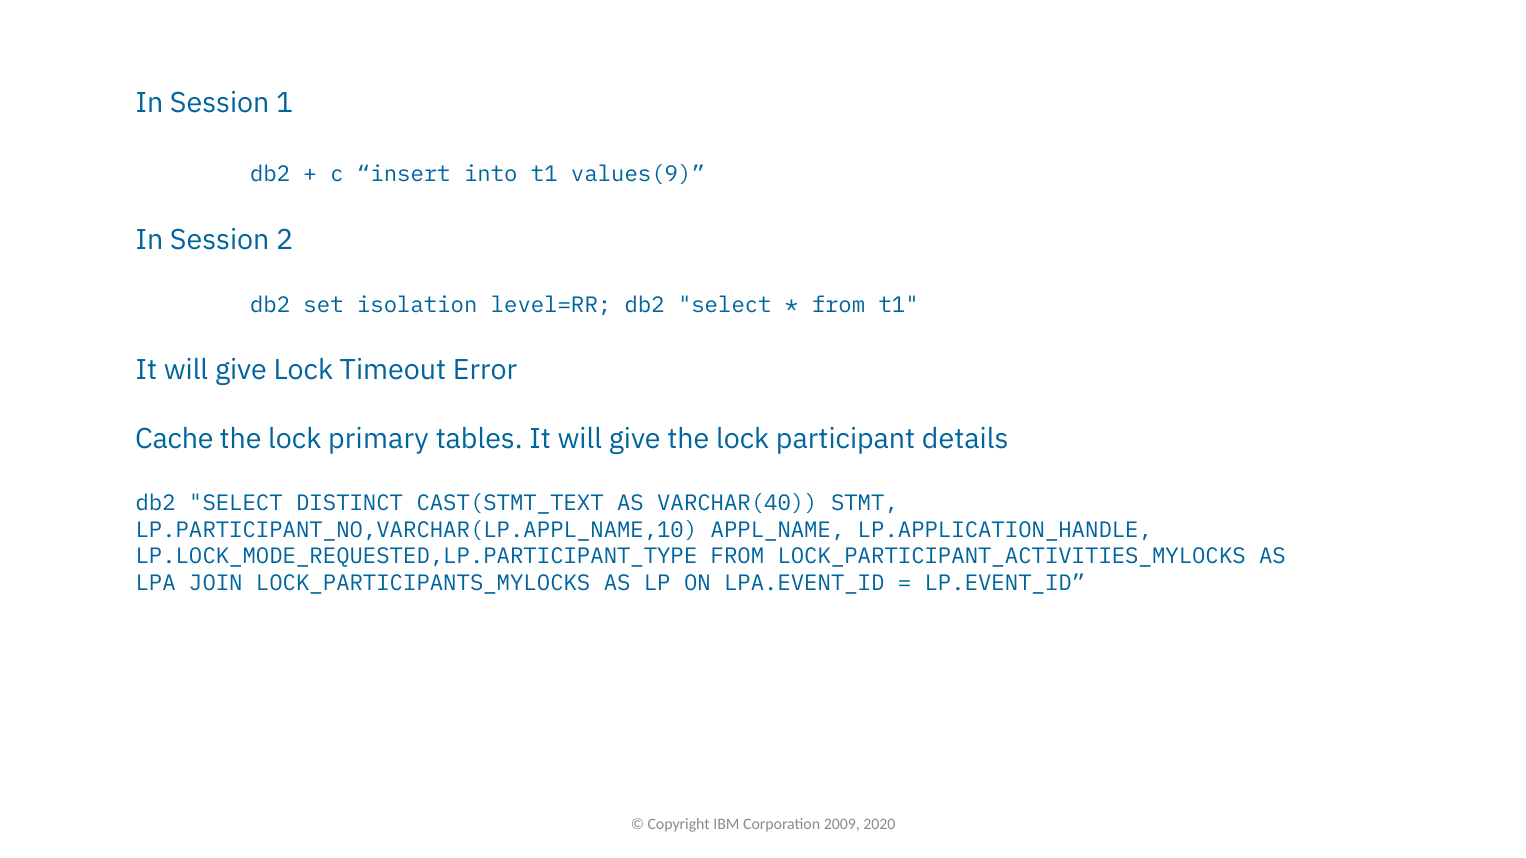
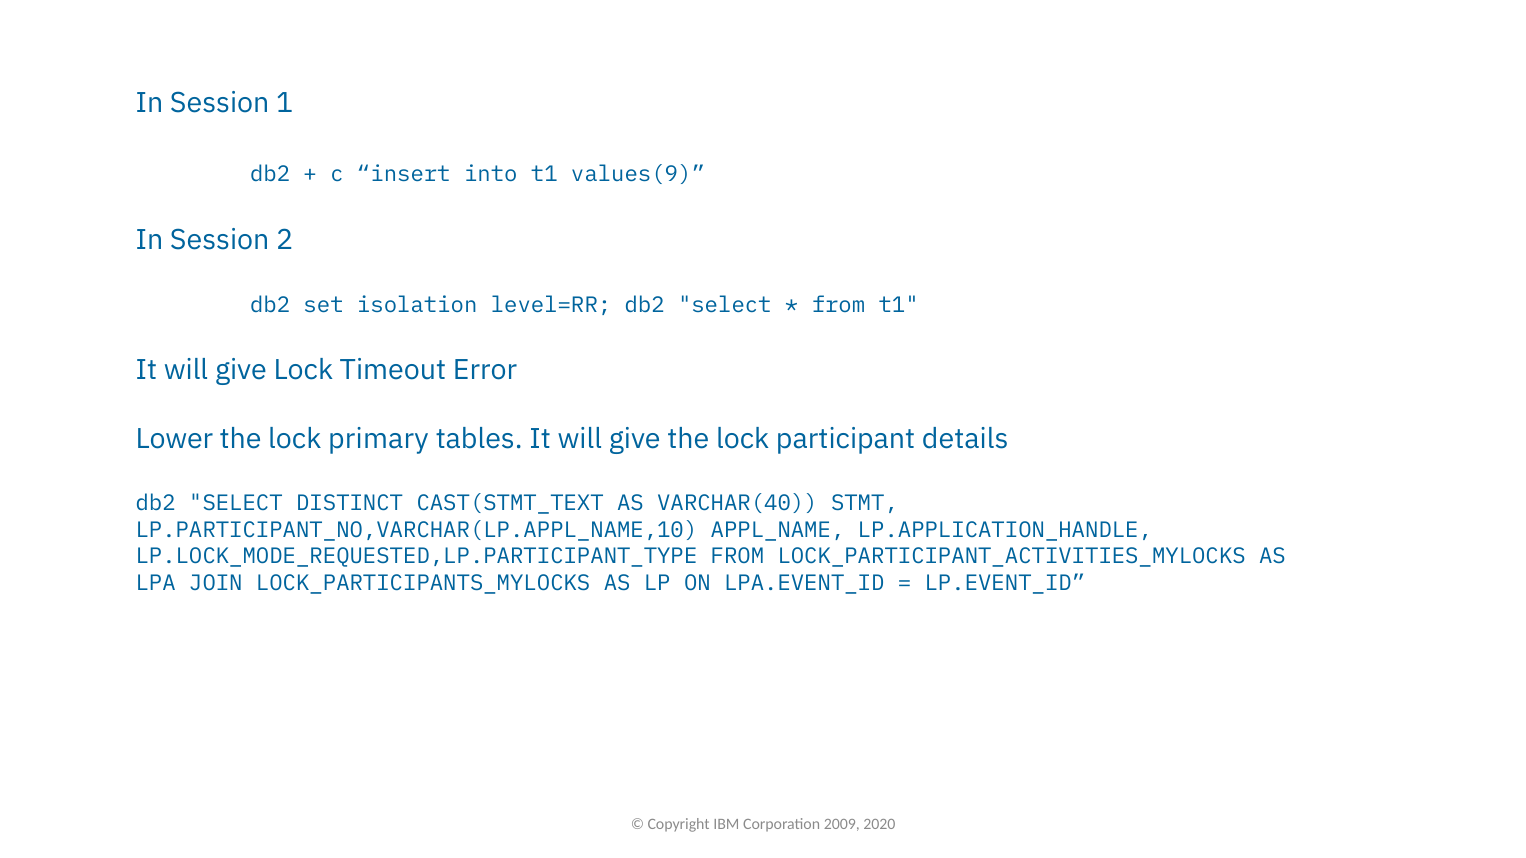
Cache: Cache -> Lower (174, 439)
